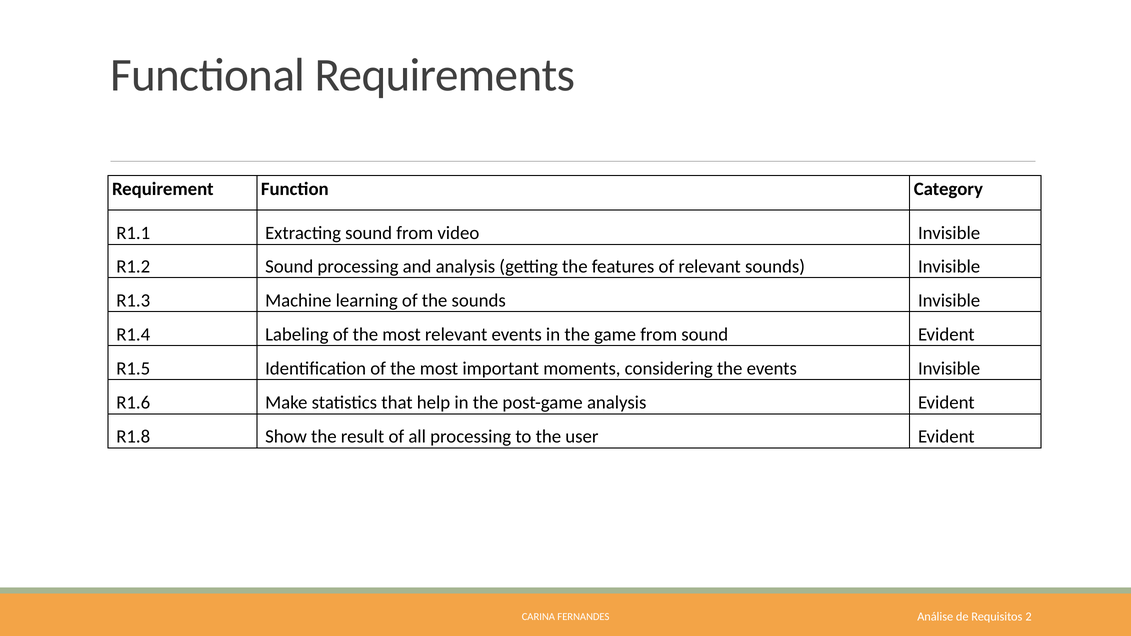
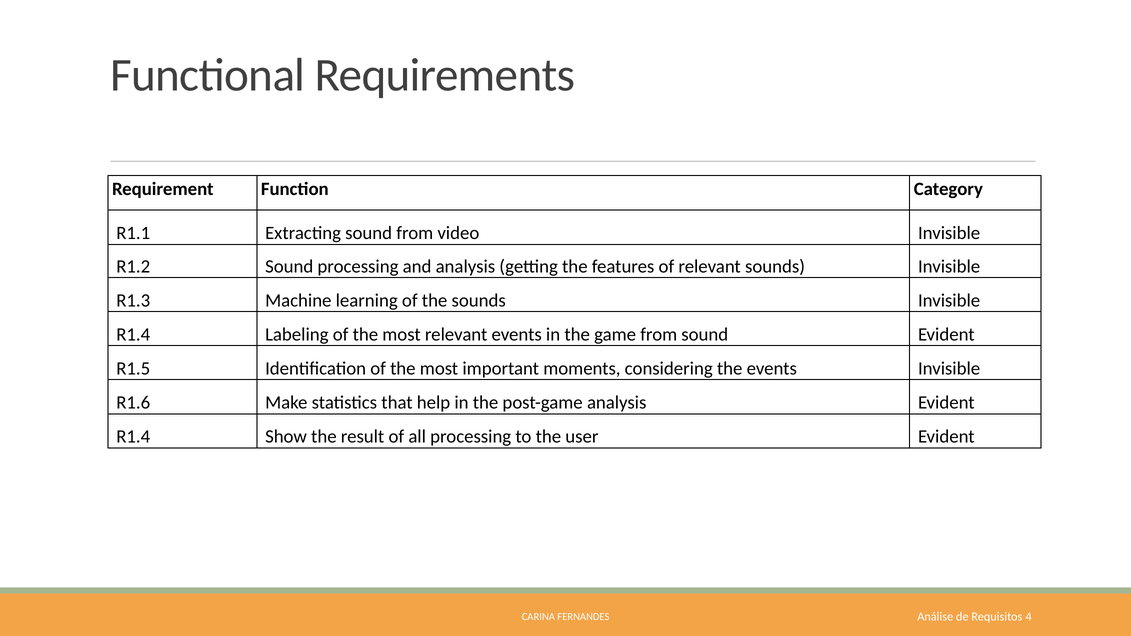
R1.8: R1.8 -> R1.4 (133, 437)
2: 2 -> 4 (1029, 617)
